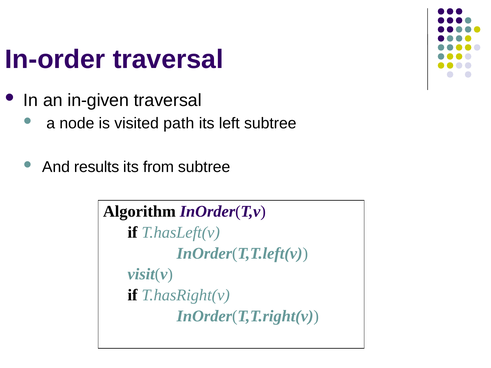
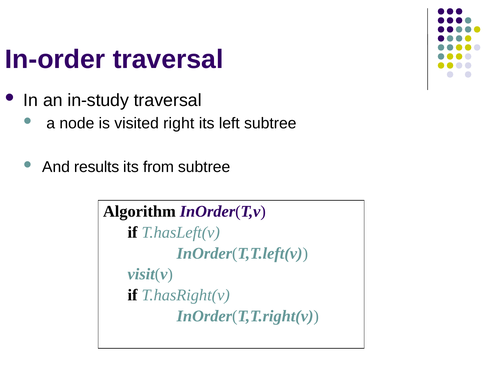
in-given: in-given -> in-study (98, 100)
path: path -> right (179, 123)
